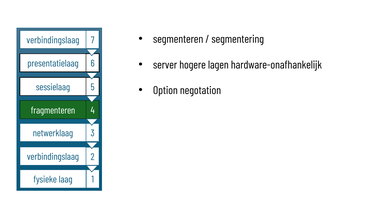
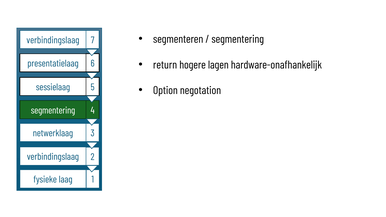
server: server -> return (165, 65)
fragmenteren: fragmenteren -> segmentering (53, 110)
